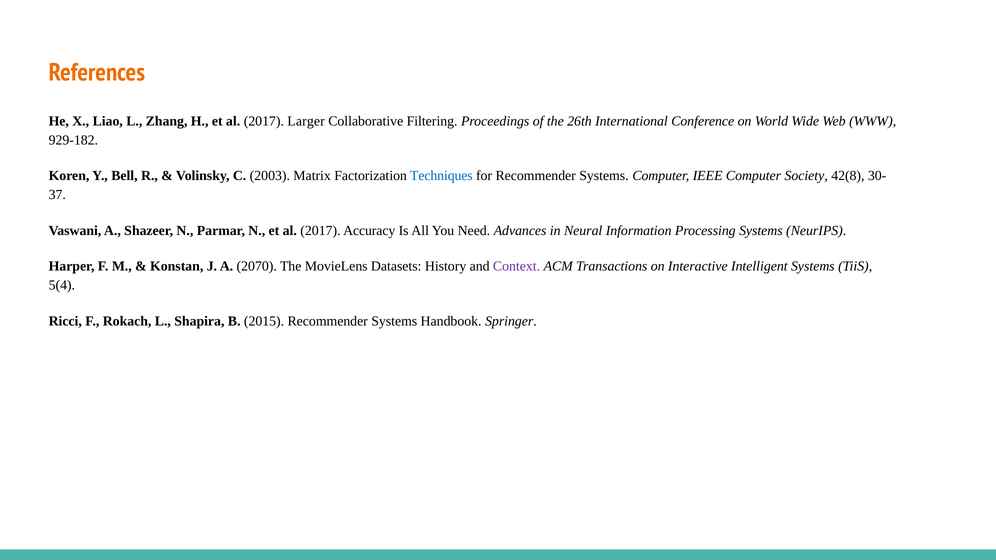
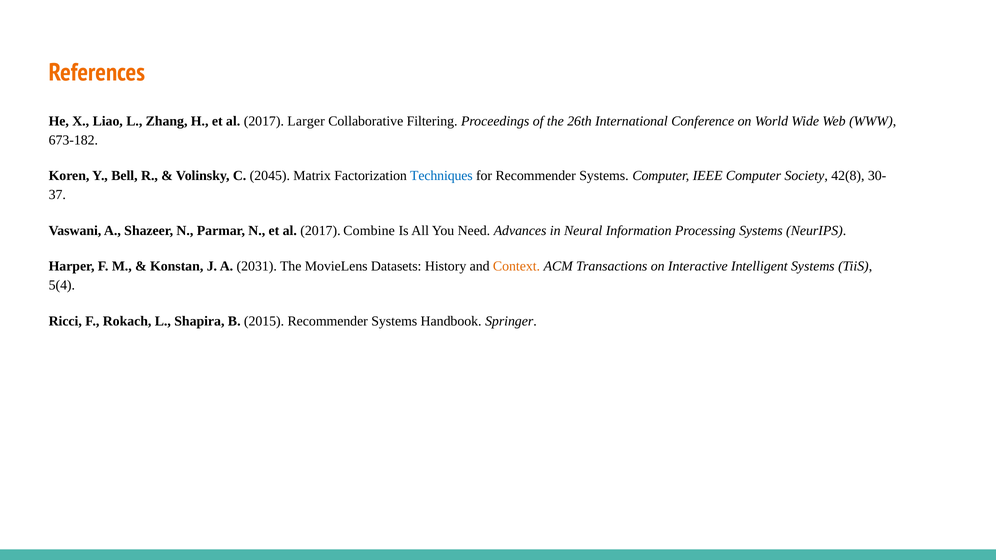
929-182: 929-182 -> 673-182 (73, 140)
2003: 2003 -> 2045 (270, 176)
Accuracy: Accuracy -> Combine (369, 231)
2070: 2070 -> 2031 (257, 266)
Context colour: purple -> orange (516, 266)
